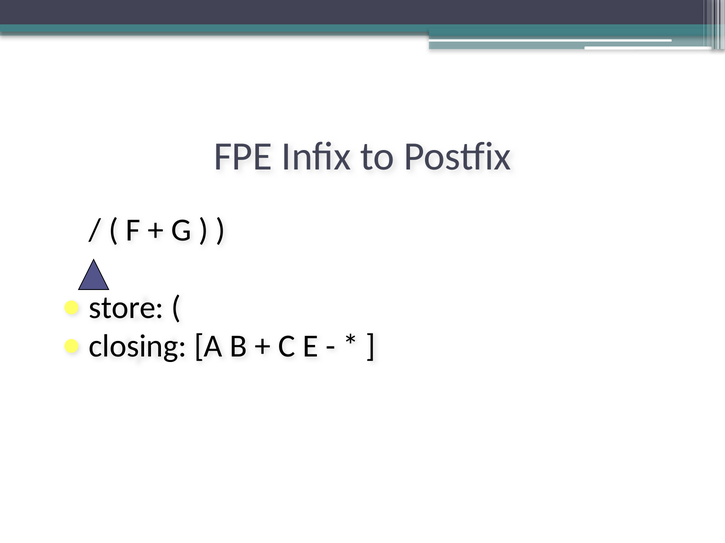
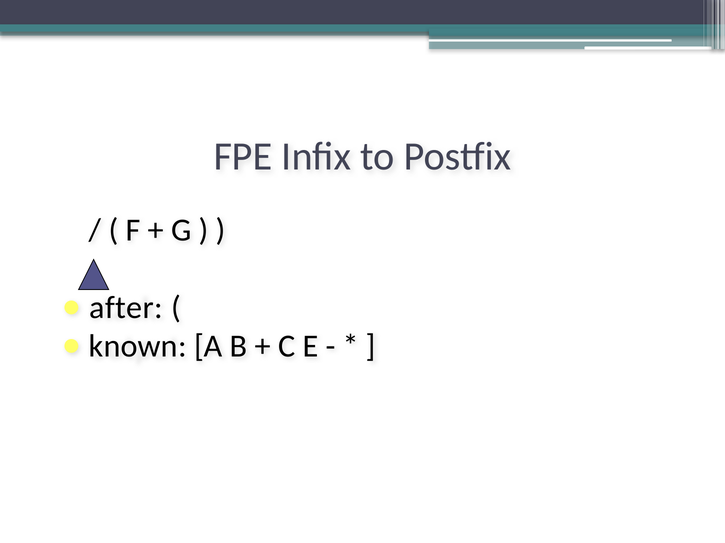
store: store -> after (126, 308)
closing: closing -> known (138, 347)
